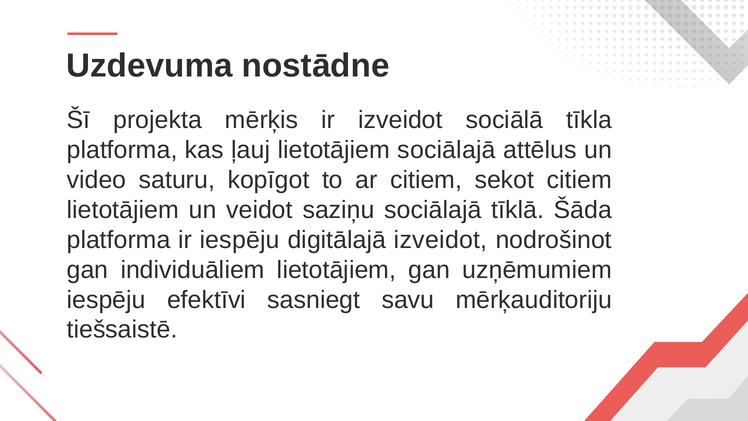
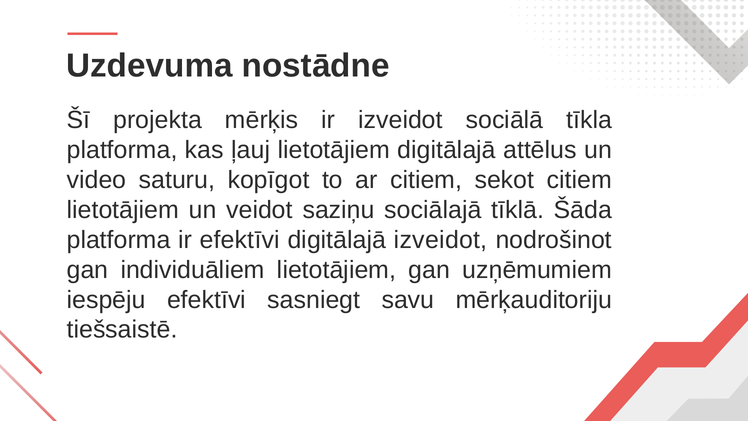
lietotājiem sociālajā: sociālajā -> digitālajā (447, 150)
ir iespēju: iespēju -> efektīvi (240, 240)
